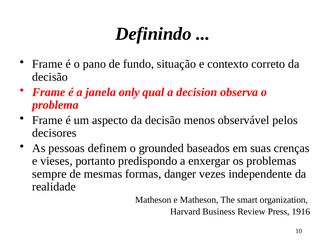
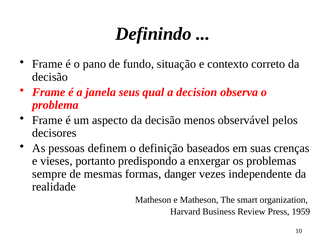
only: only -> seus (129, 92)
grounded: grounded -> definição (161, 148)
1916: 1916 -> 1959 (301, 212)
